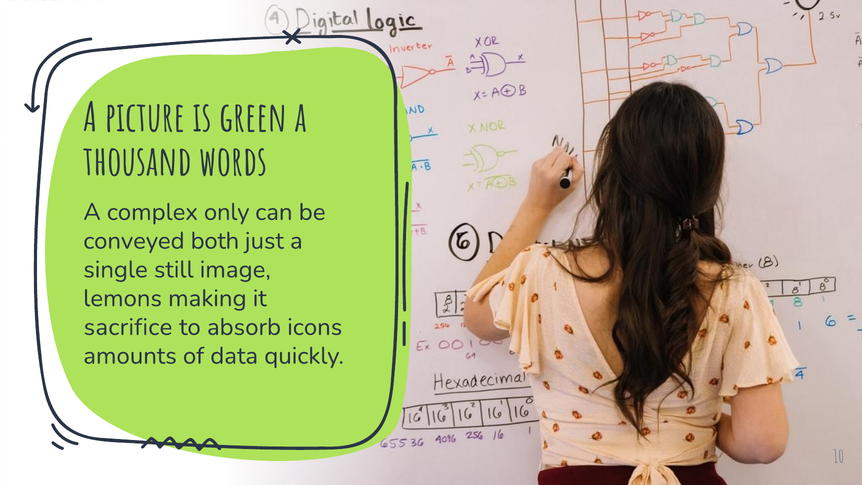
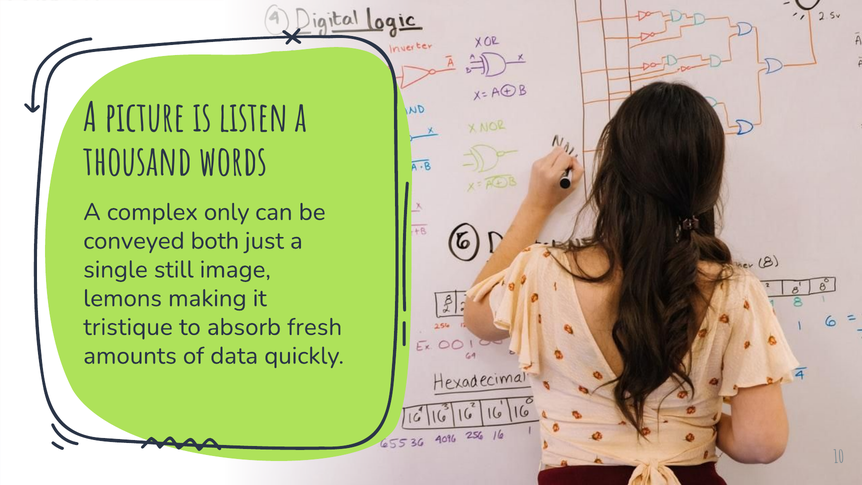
green: green -> listen (254, 118)
sacrifice: sacrifice -> tristique (128, 327)
icons: icons -> fresh (315, 327)
